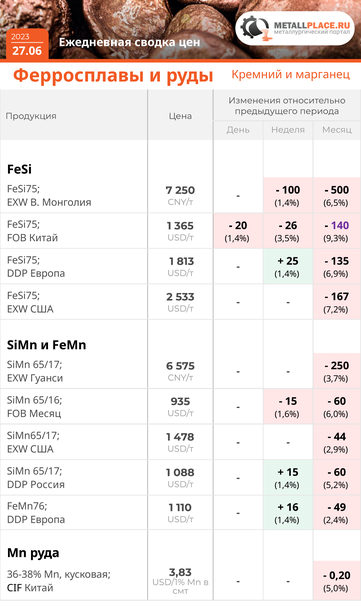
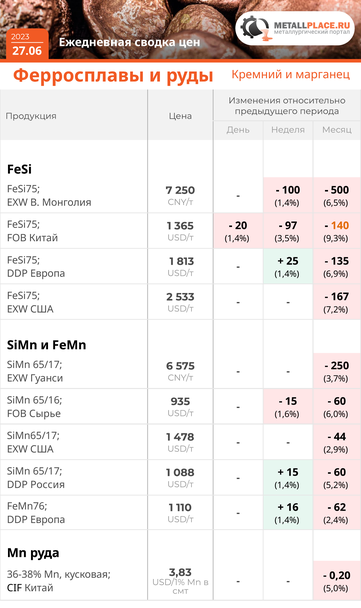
26: 26 -> 97 (291, 226)
140 colour: purple -> orange (340, 226)
FOB Месяц: Месяц -> Сырье (45, 414)
49: 49 -> 62 (340, 507)
